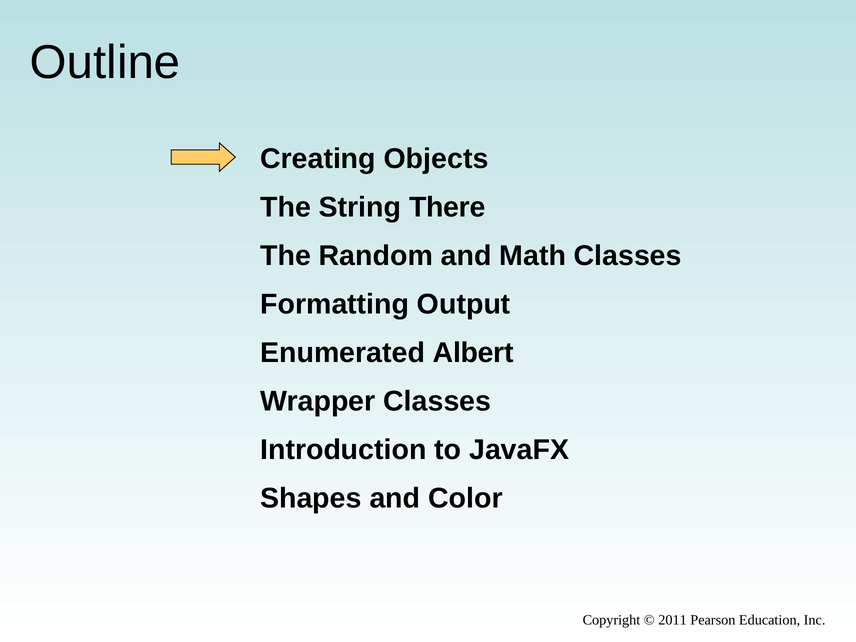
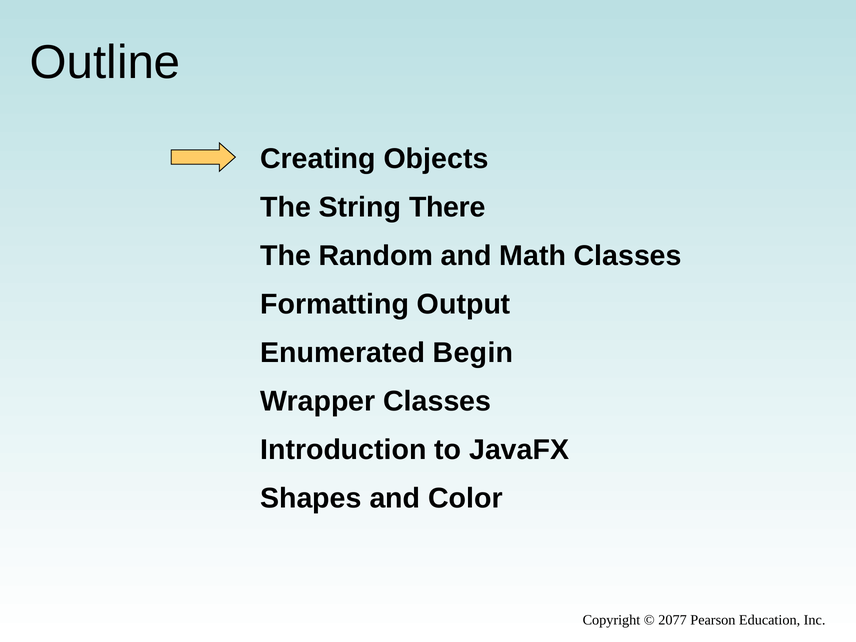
Albert: Albert -> Begin (473, 353)
2011: 2011 -> 2077 (673, 620)
